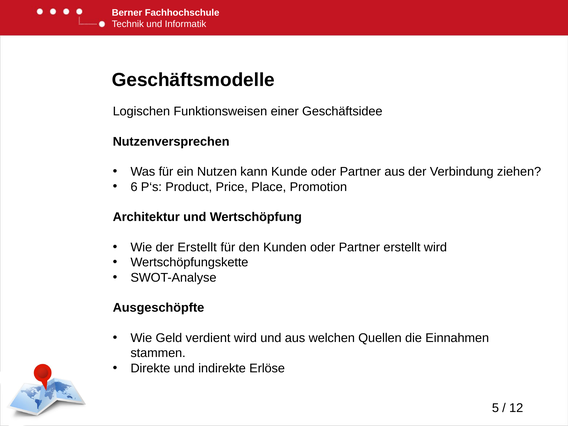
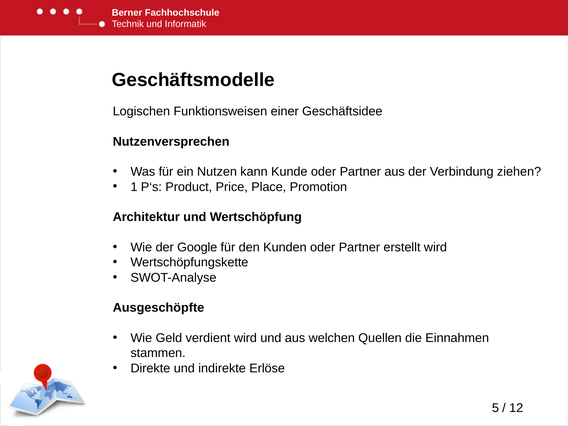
6: 6 -> 1 (134, 187)
der Erstellt: Erstellt -> Google (197, 247)
